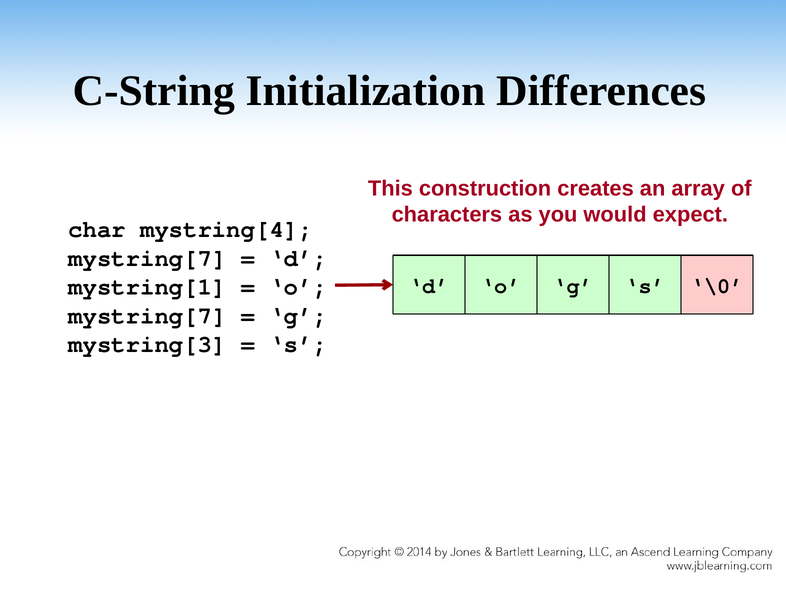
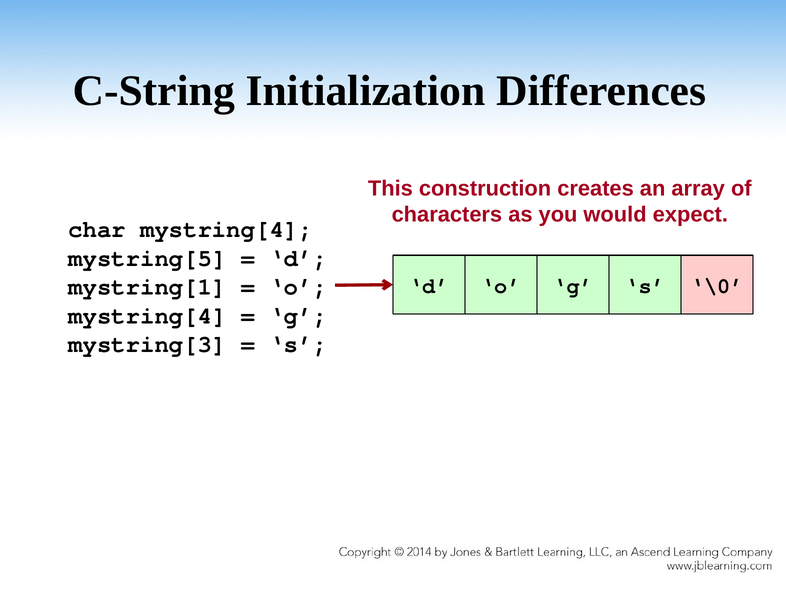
mystring[7: mystring[7 -> mystring[5 (147, 258)
mystring[7: mystring[7 -> mystring[4 (147, 316)
